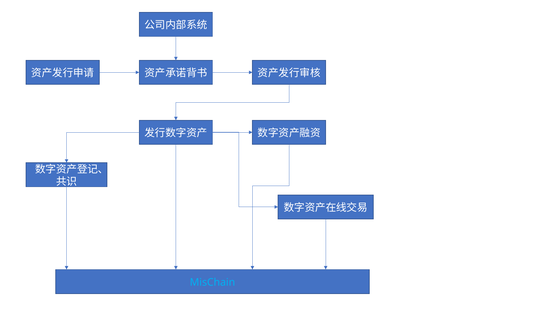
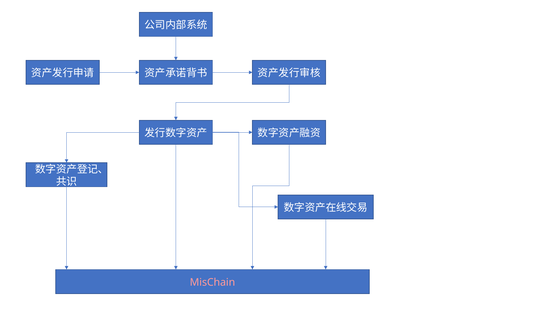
MisChain colour: light blue -> pink (212, 282)
